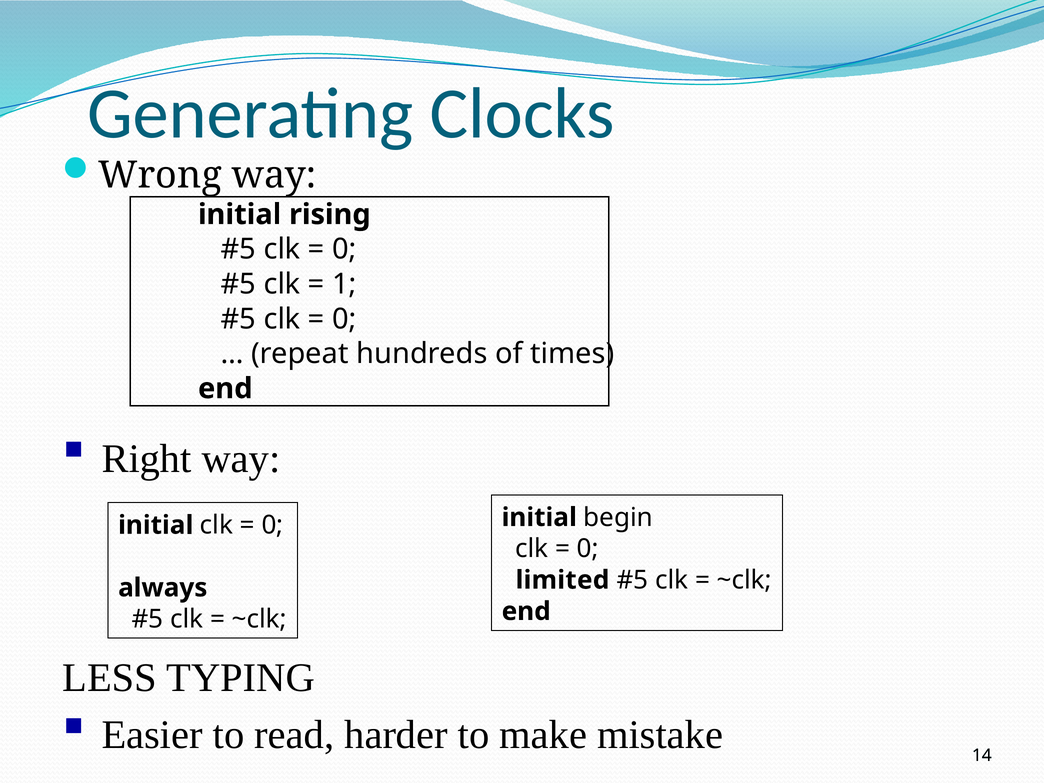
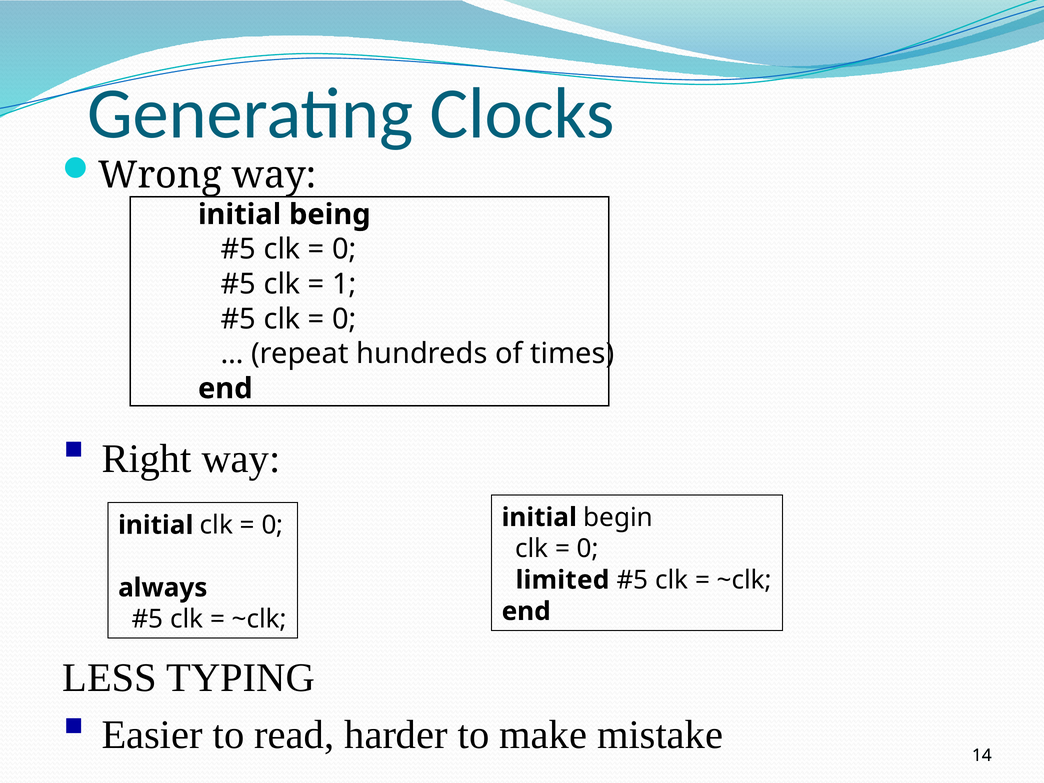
rising: rising -> being (330, 215)
